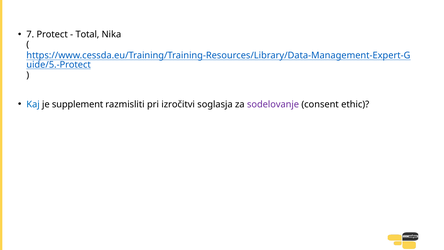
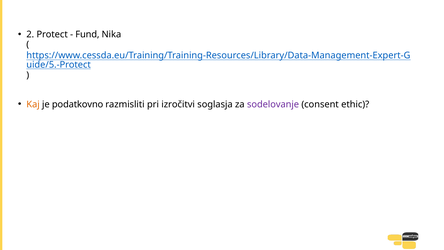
7: 7 -> 2 (30, 34)
Total: Total -> Fund (87, 34)
Kaj colour: blue -> orange (33, 104)
supplement: supplement -> podatkovno (78, 104)
